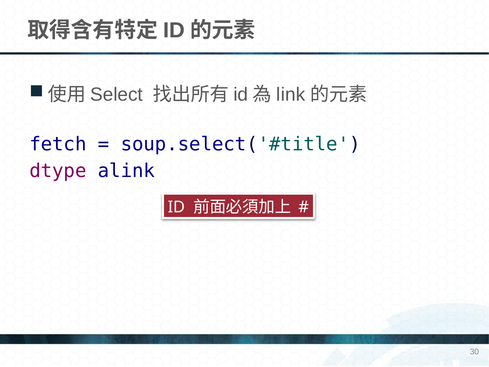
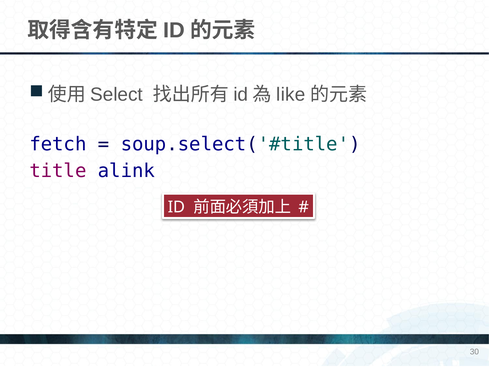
link: link -> like (291, 95)
dtype: dtype -> title (58, 171)
